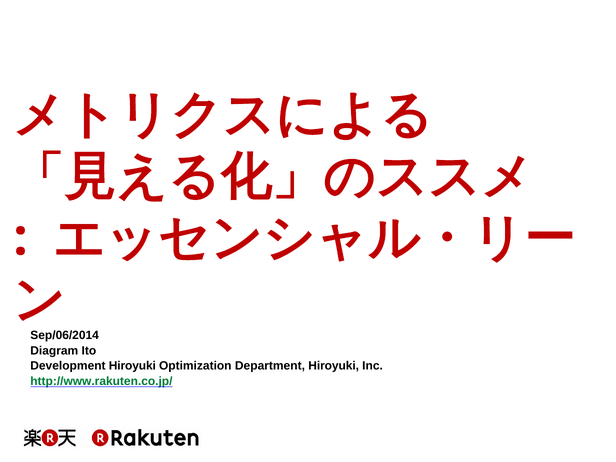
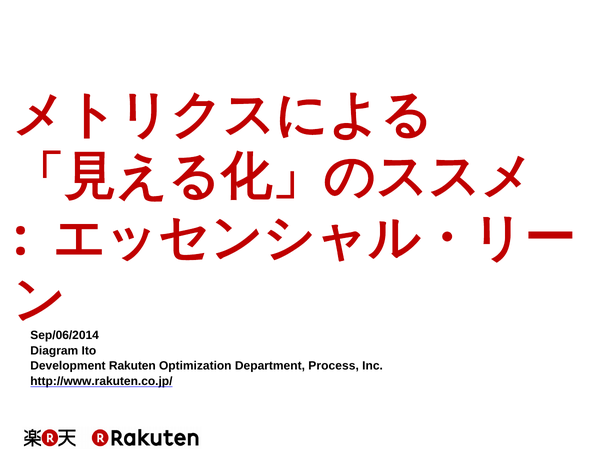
Development Hiroyuki: Hiroyuki -> Rakuten (132, 366)
Department Hiroyuki: Hiroyuki -> Process (334, 366)
http://www.rakuten.co.jp/ colour: green -> black (101, 381)
